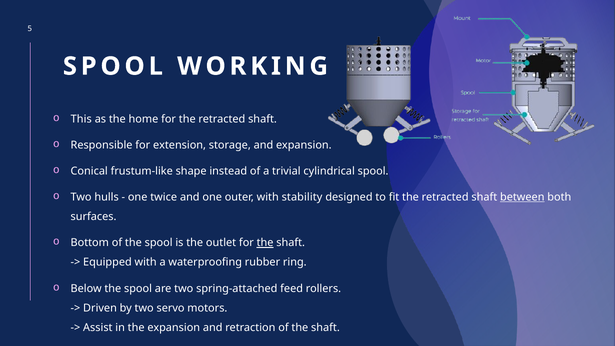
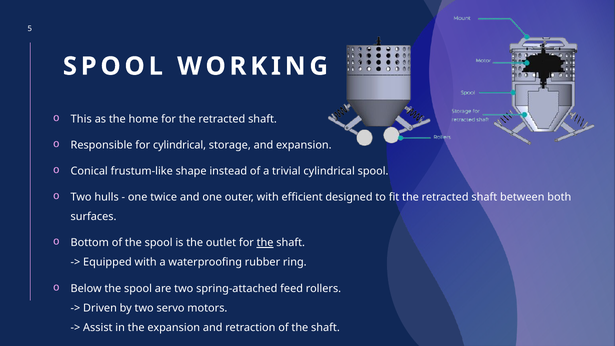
for extension: extension -> cylindrical (180, 145)
stability: stability -> efficient (302, 197)
between underline: present -> none (522, 197)
